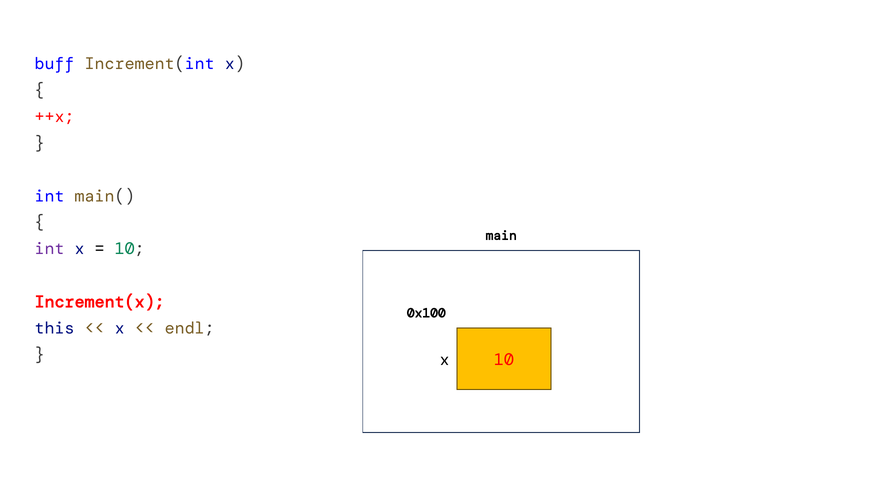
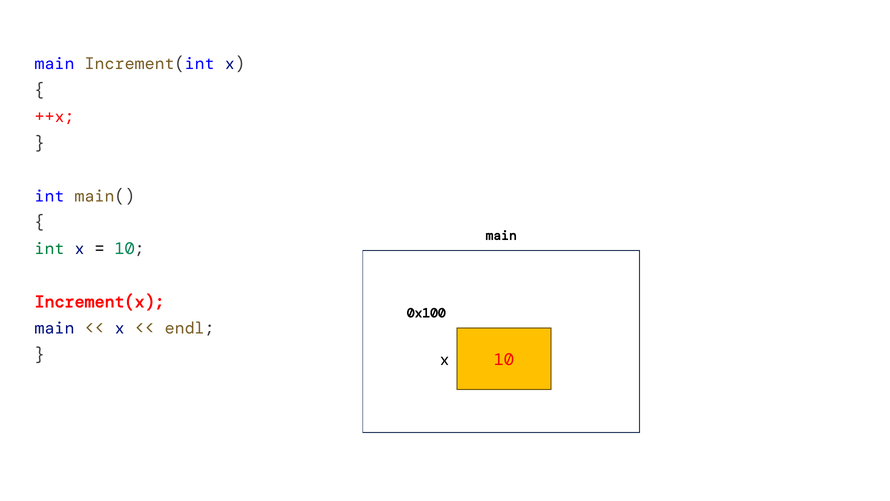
buff: buff -> main (55, 64)
int colour: purple -> green (50, 249)
this: this -> main (55, 328)
